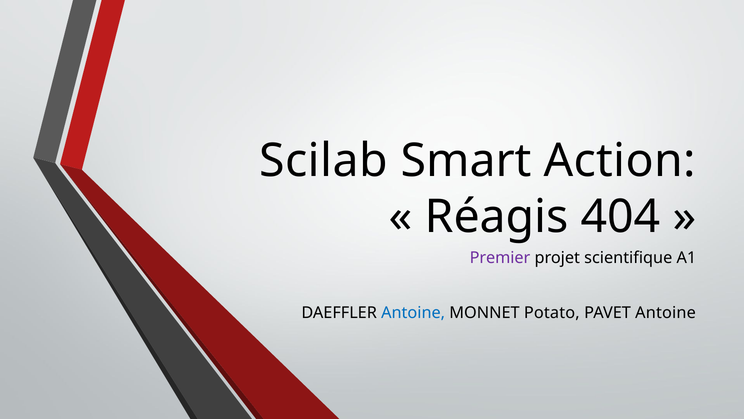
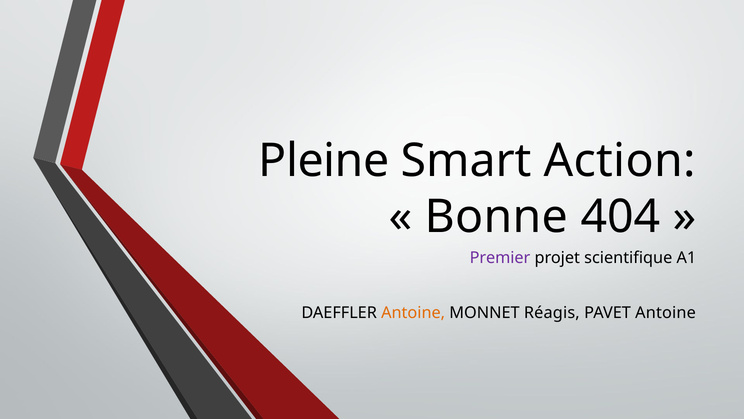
Scilab: Scilab -> Pleine (324, 161)
Réagis: Réagis -> Bonne (496, 216)
Antoine colour: blue -> orange (413, 312)
Potato: Potato -> Réagis (552, 312)
